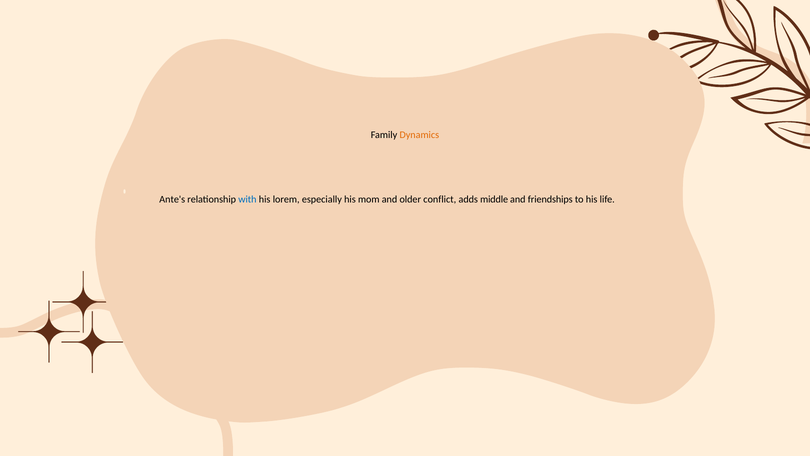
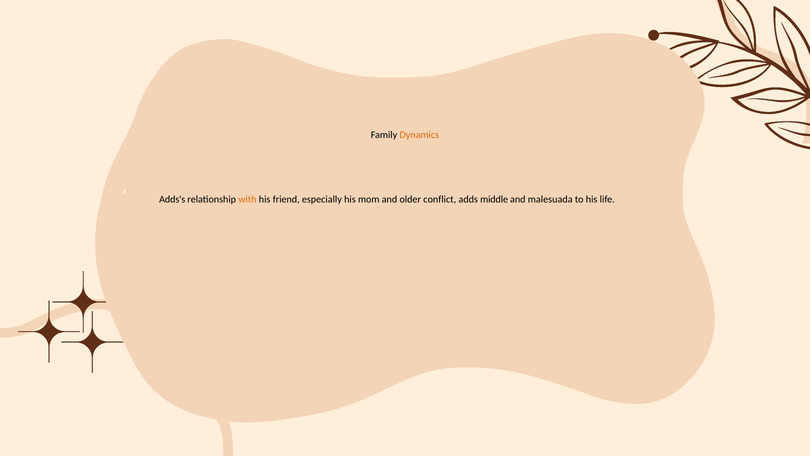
Ante's: Ante's -> Adds's (172, 199)
with colour: blue -> orange (247, 199)
lorem: lorem -> friend (286, 199)
friendships: friendships -> malesuada (550, 199)
